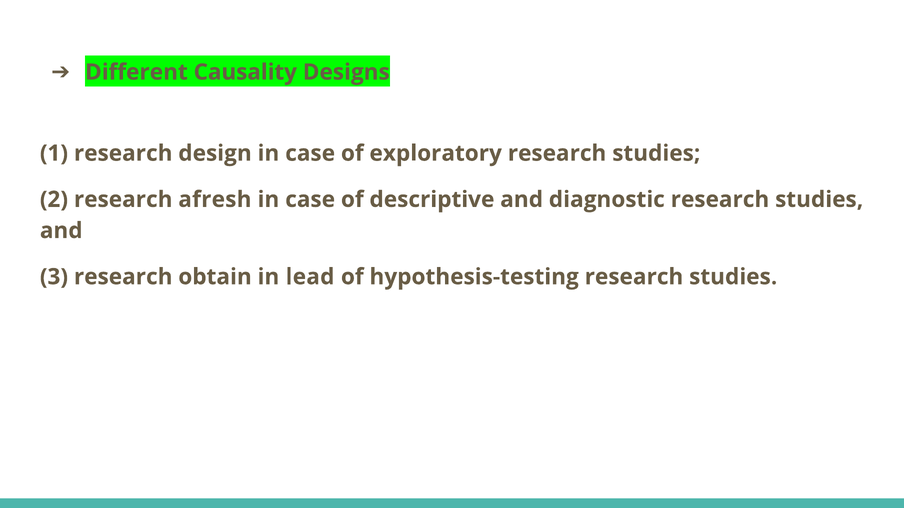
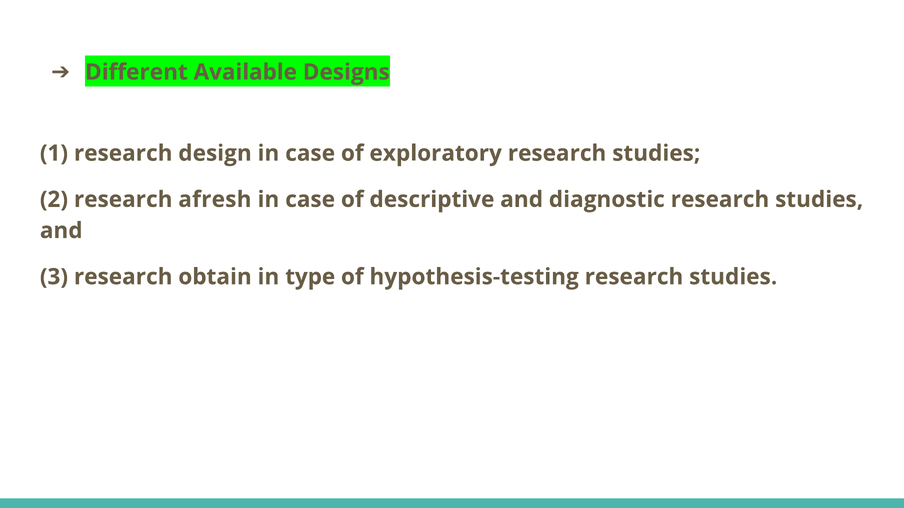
Causality: Causality -> Available (245, 72)
lead: lead -> type (310, 277)
